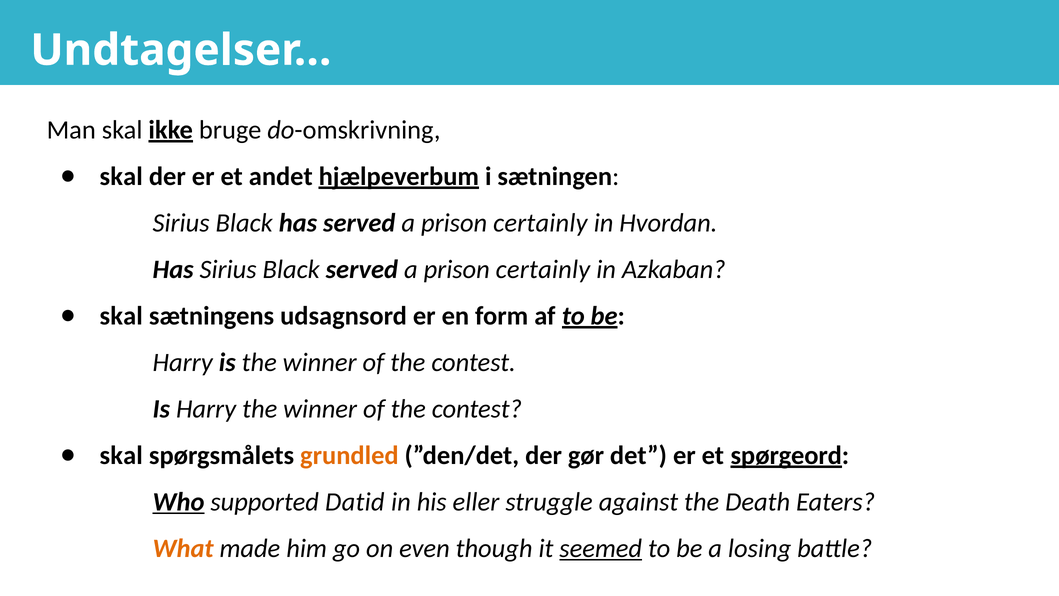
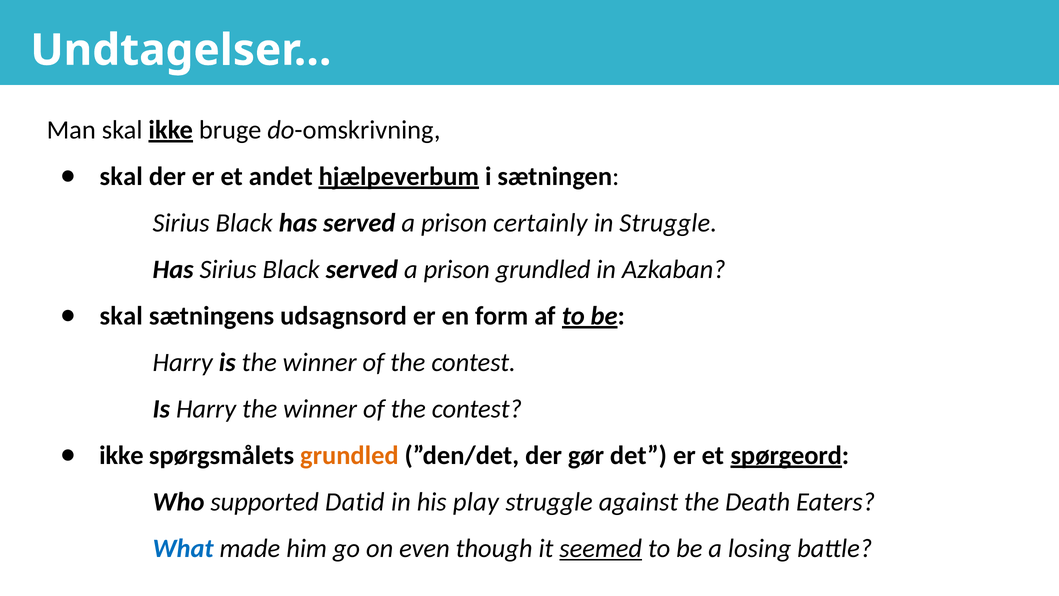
in Hvordan: Hvordan -> Struggle (668, 223)
certainly: certainly -> grundled (543, 269)
skal: skal -> ikke (121, 455)
Who underline: present -> none (179, 502)
eller: eller -> play (476, 502)
What colour: orange -> blue (183, 548)
